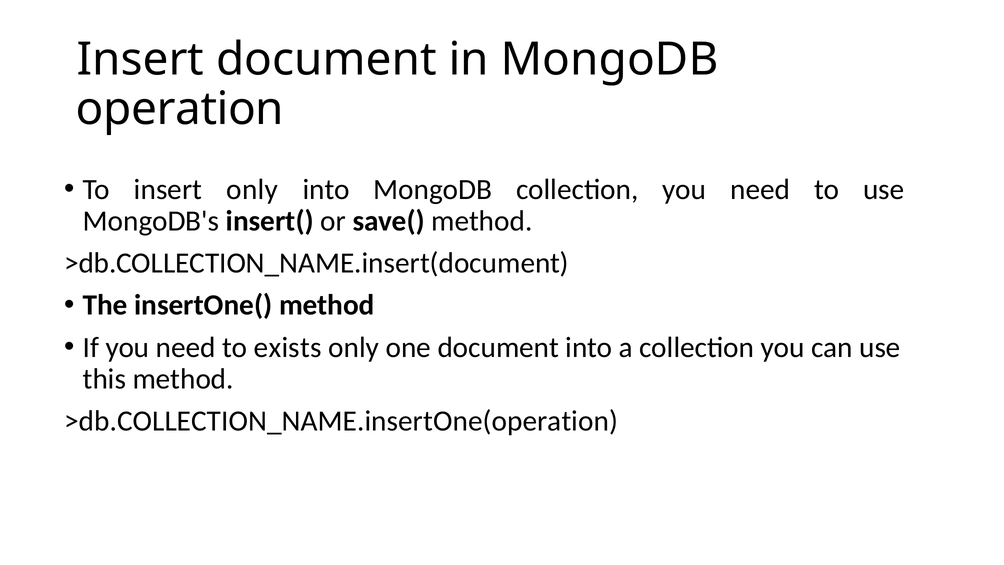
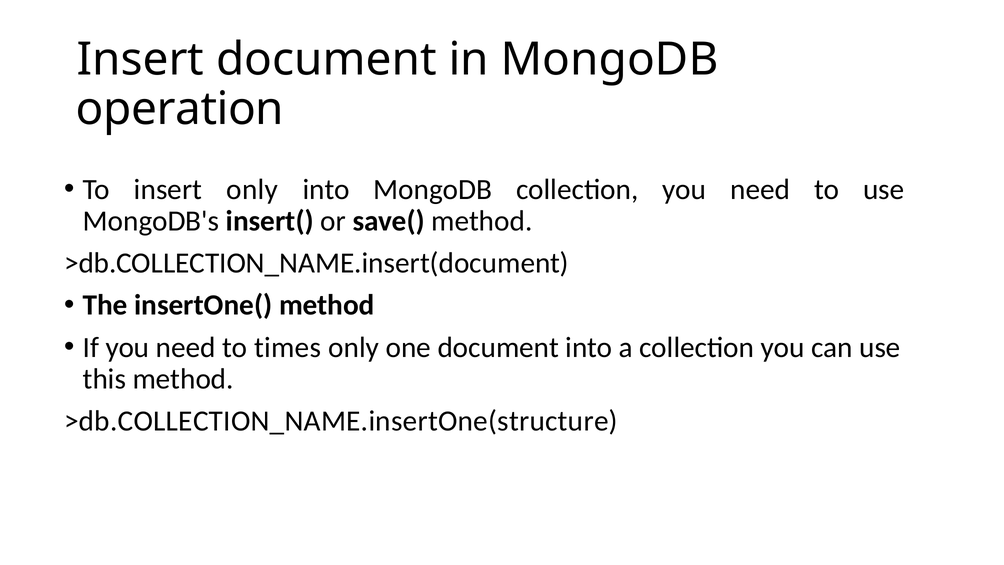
exists: exists -> times (288, 347)
>db.COLLECTION_NAME.insertOne(operation: >db.COLLECTION_NAME.insertOne(operation -> >db.COLLECTION_NAME.insertOne(structure (341, 421)
